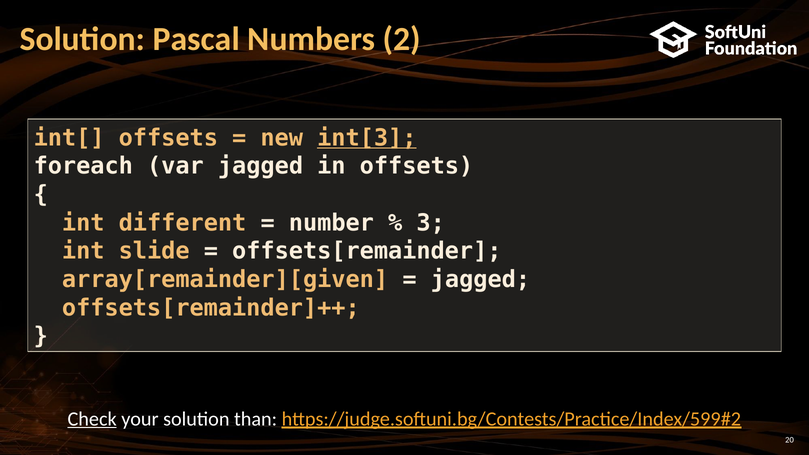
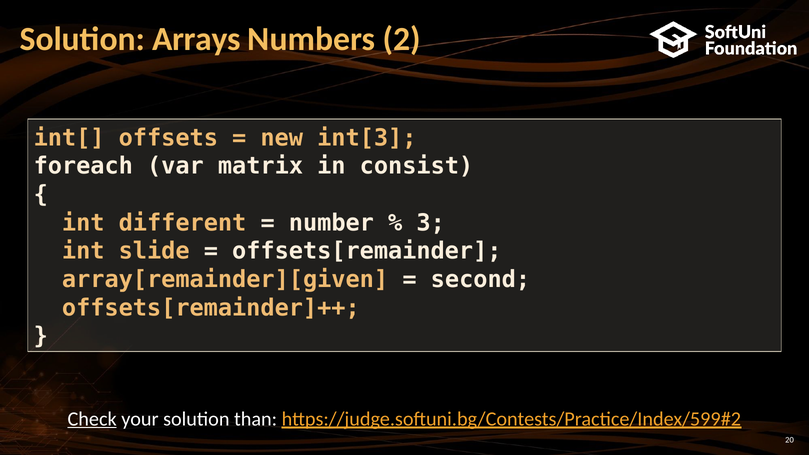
Pascal: Pascal -> Arrays (196, 39)
int[3 underline: present -> none (367, 138)
var jagged: jagged -> matrix (261, 166)
in offsets: offsets -> consist (416, 166)
jagged: jagged -> second (480, 280)
